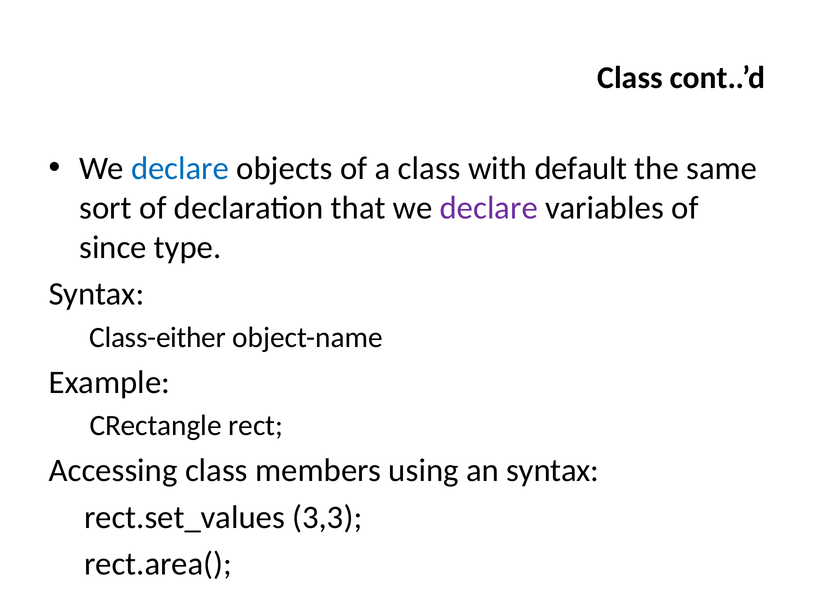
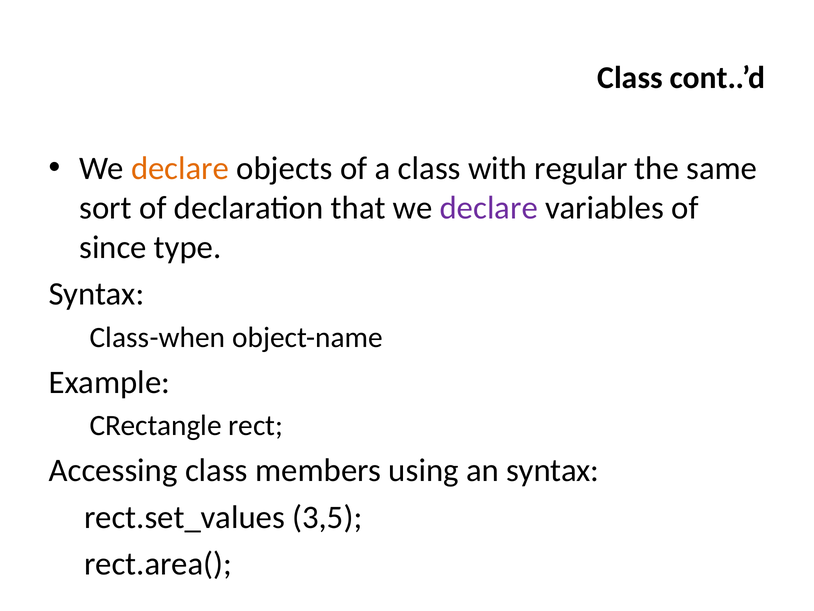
declare colour: blue -> orange (180, 168)
default: default -> regular (581, 168)
Class-either: Class-either -> Class-when (157, 337)
3,3: 3,3 -> 3,5 (327, 517)
